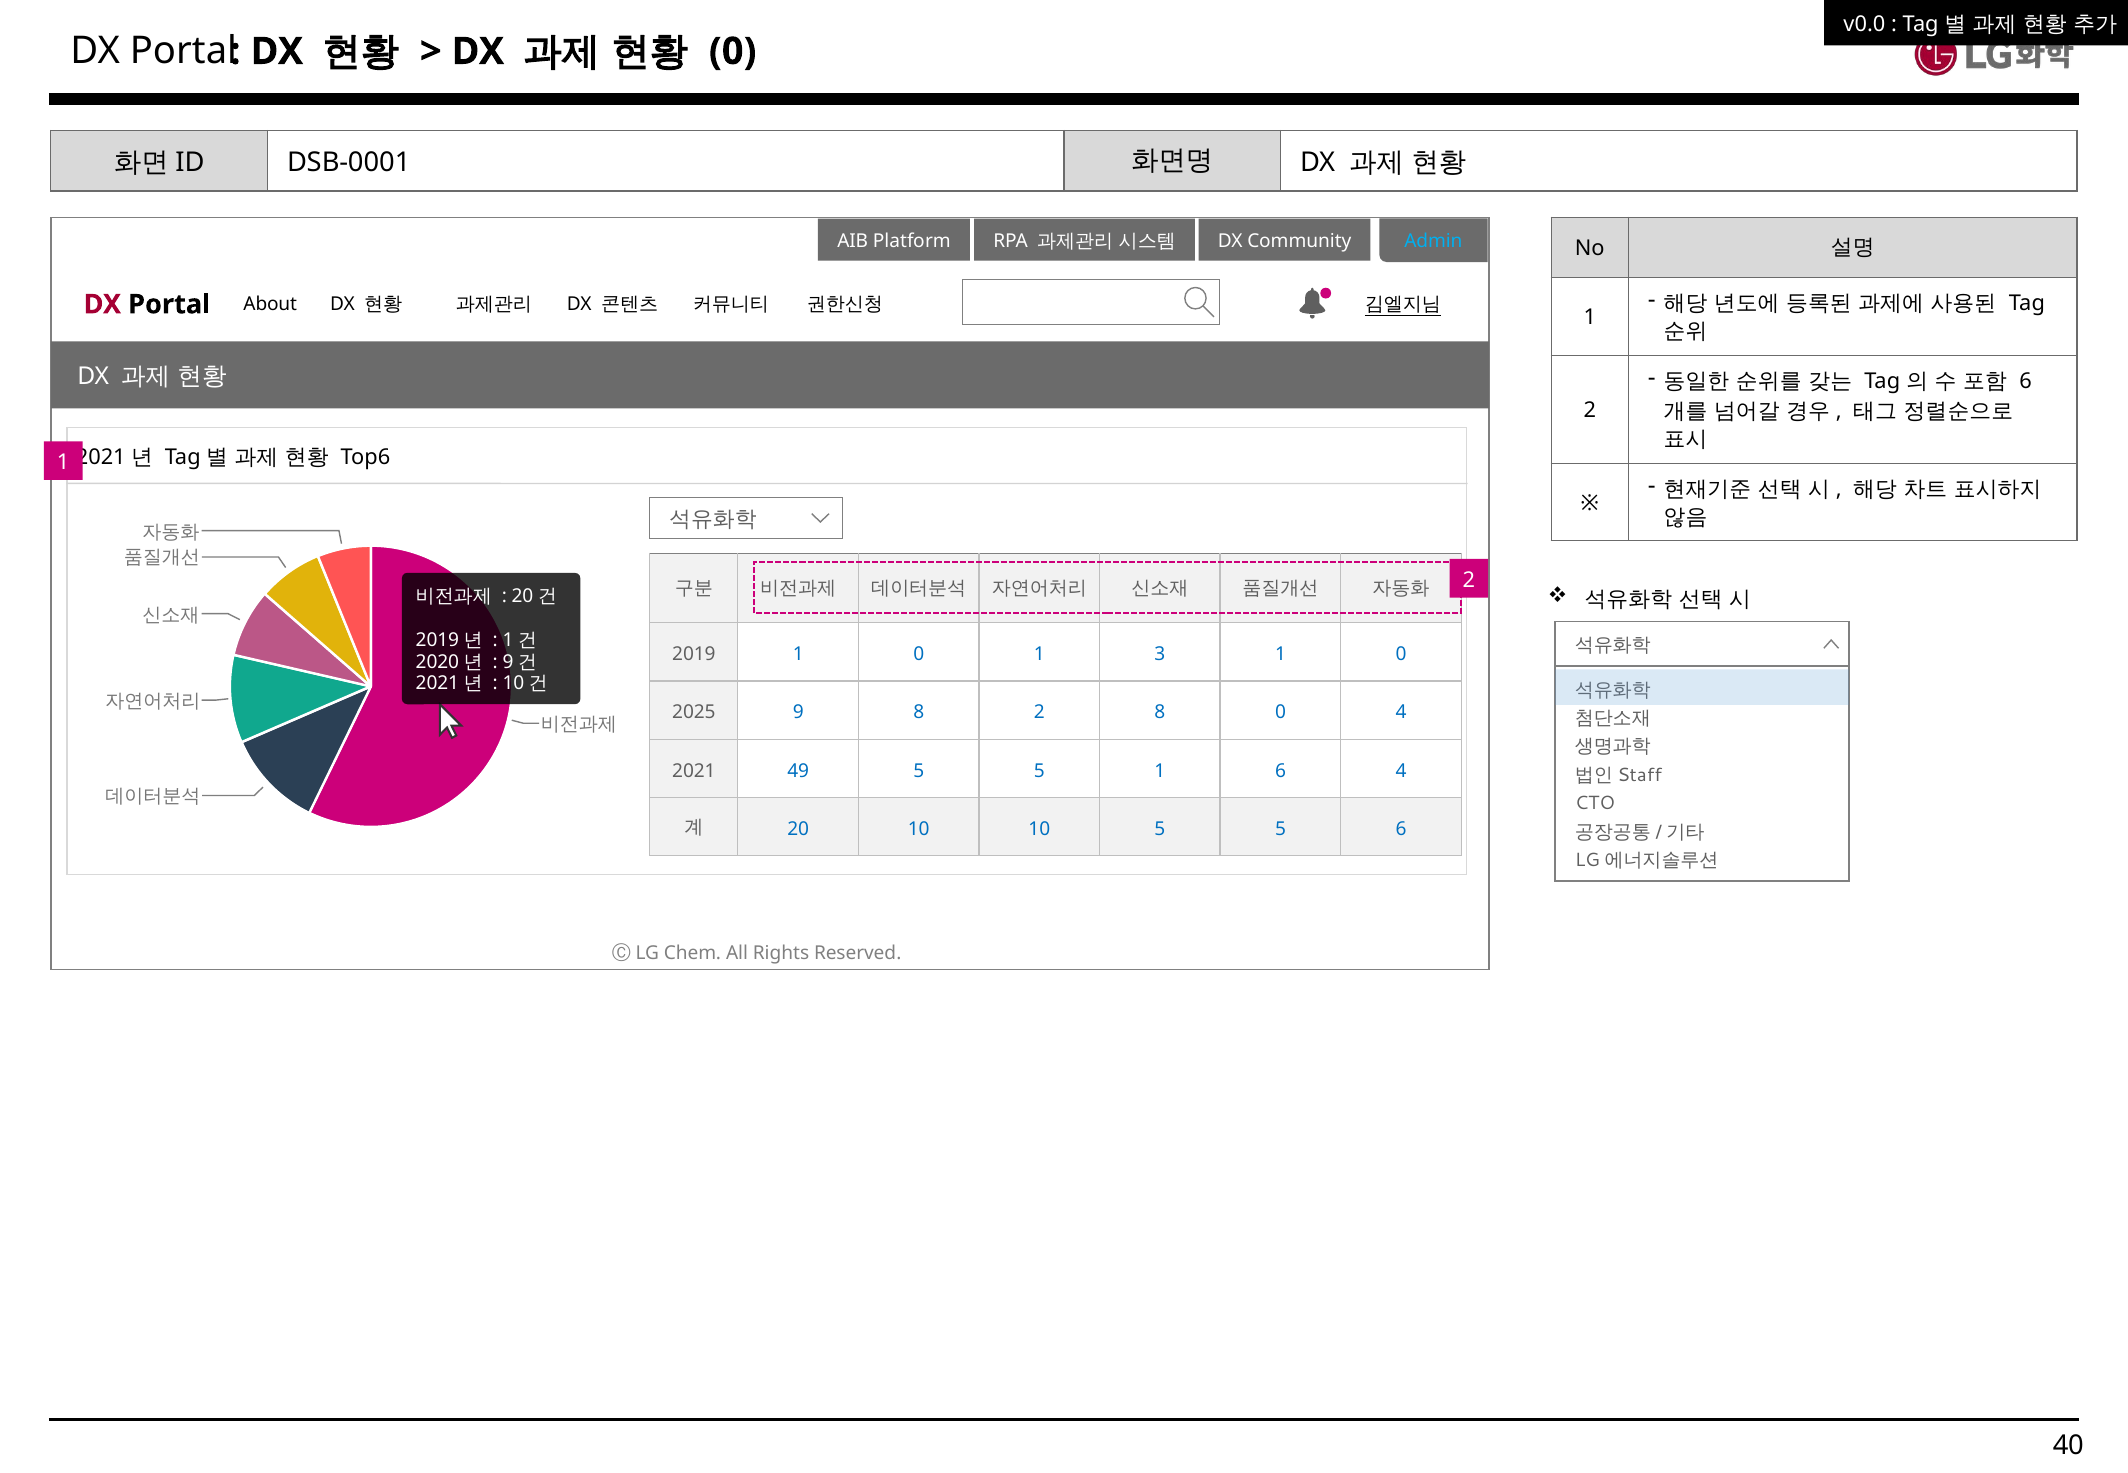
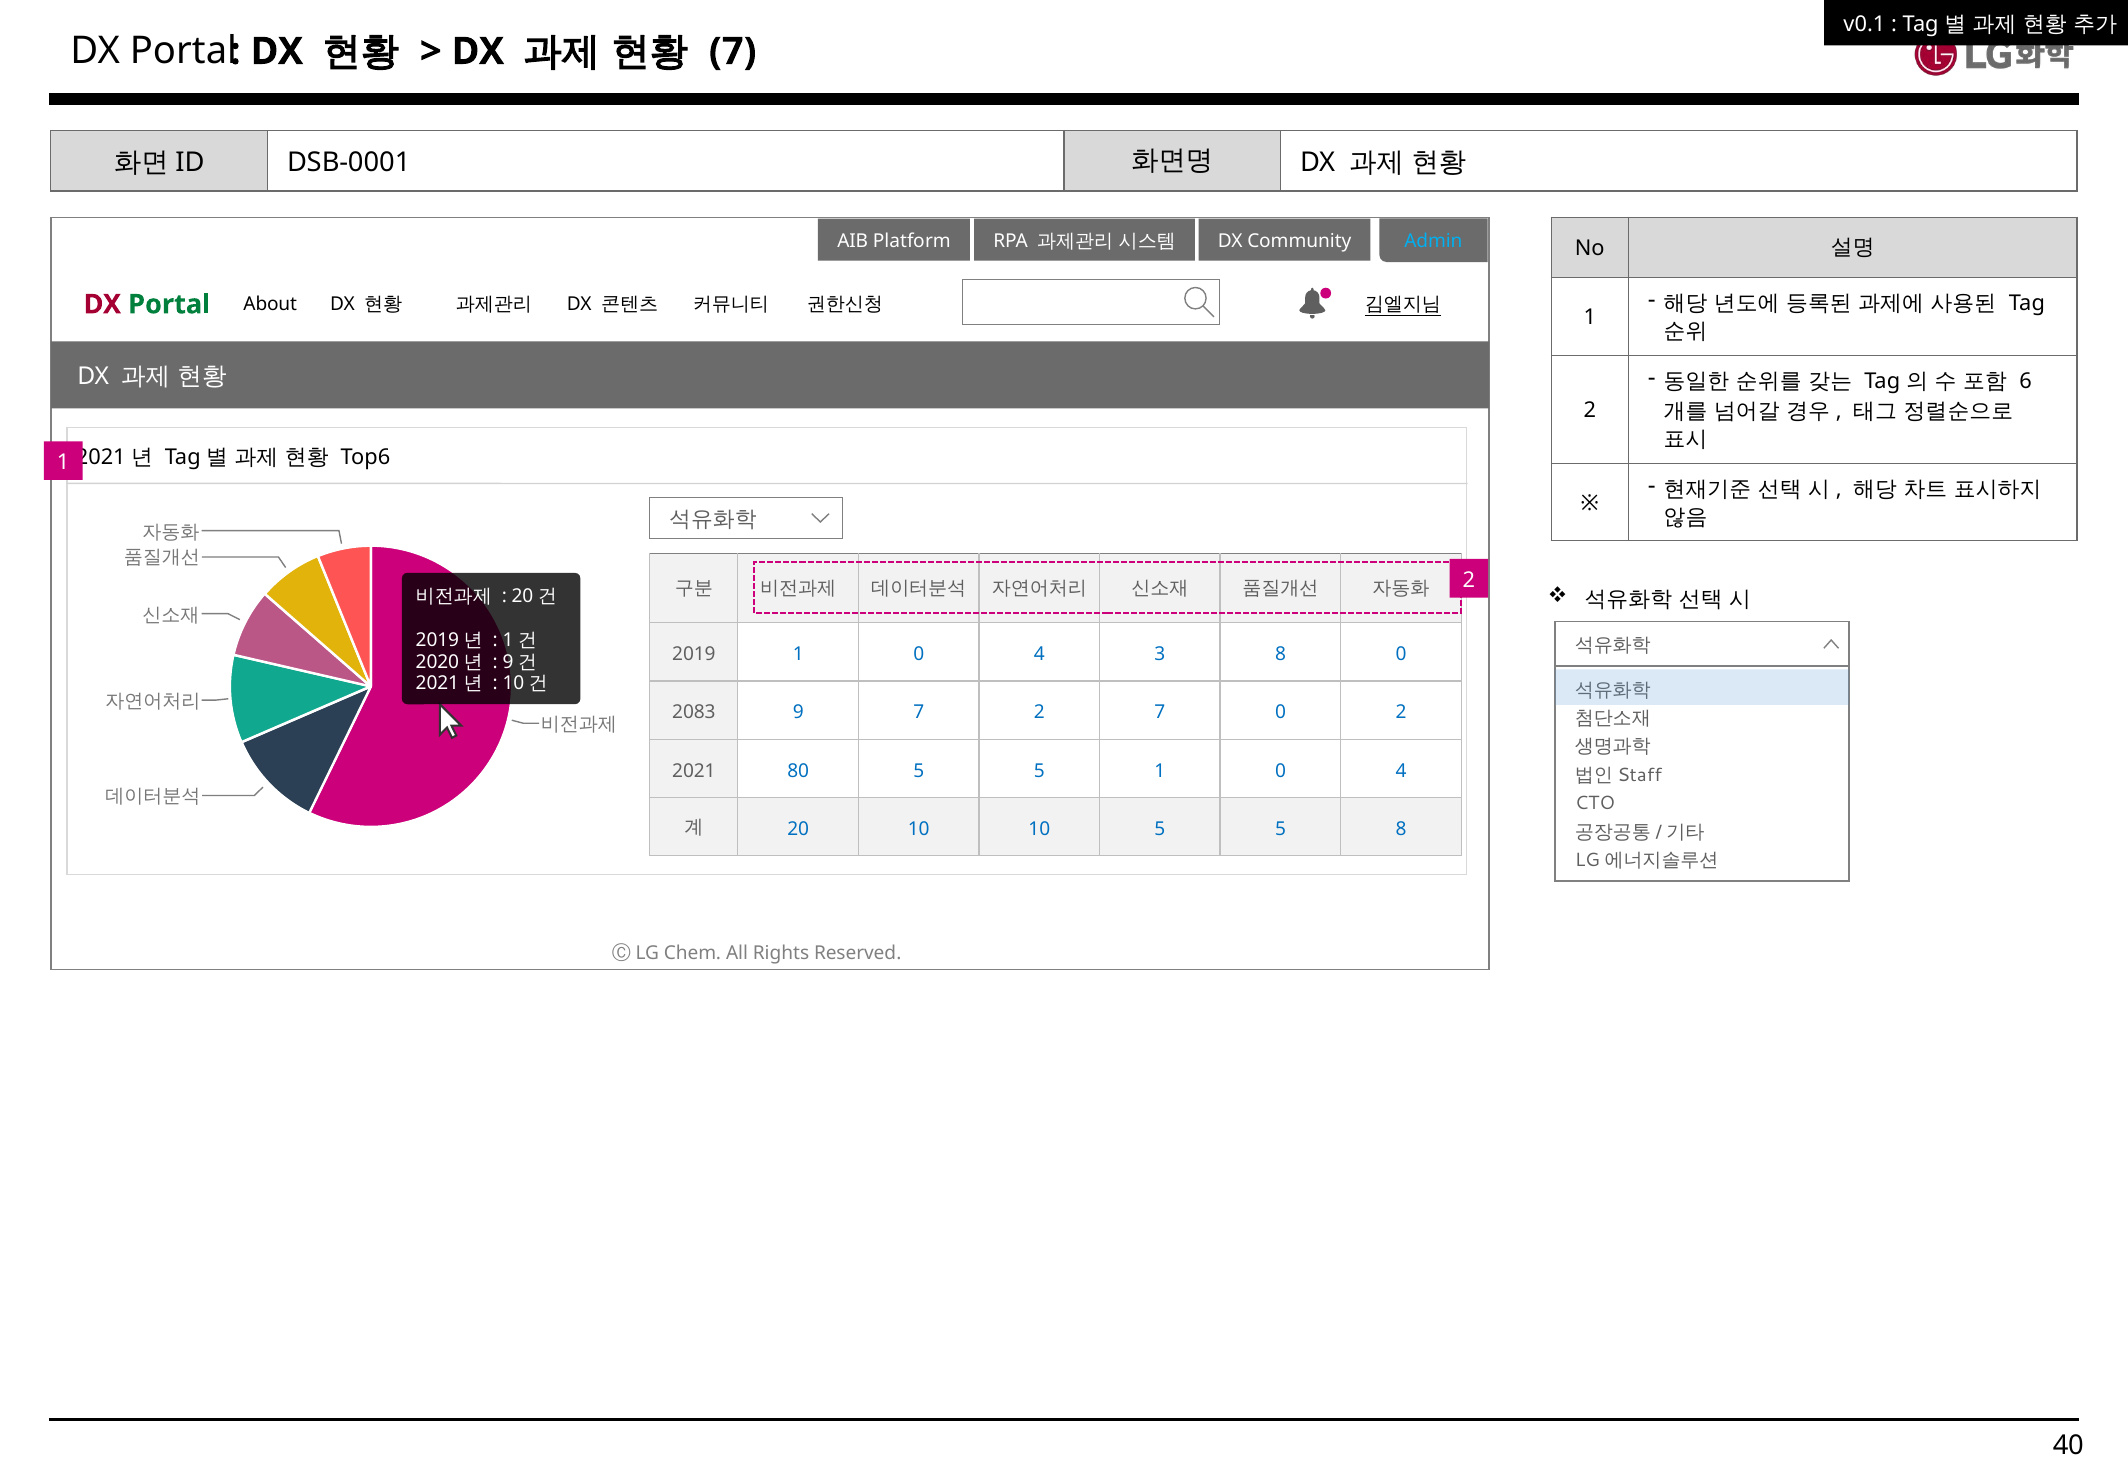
v0.0: v0.0 -> v0.1 (1864, 24)
0: 0 -> 7 (733, 51)
Portal colour: black -> green (169, 304)
2019 1 0 1: 1 -> 4 (1039, 654)
3 1: 1 -> 8 (1280, 654)
2025: 2025 -> 2083 (694, 713)
9 8: 8 -> 7 (919, 713)
2 8: 8 -> 7 (1160, 713)
0 4: 4 -> 2 (1401, 713)
49: 49 -> 80 (798, 771)
5 1 6: 6 -> 0 (1280, 771)
5 6: 6 -> 8 (1401, 829)
